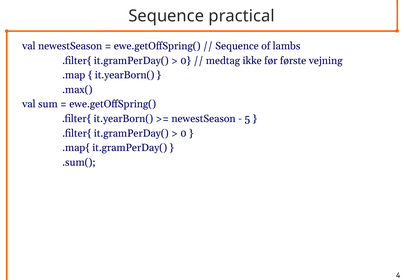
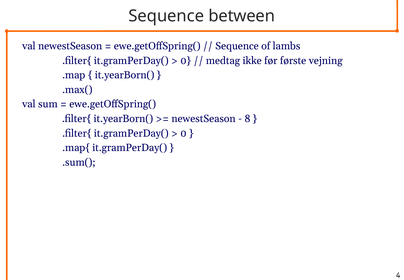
practical: practical -> between (242, 16)
5: 5 -> 8 (247, 119)
